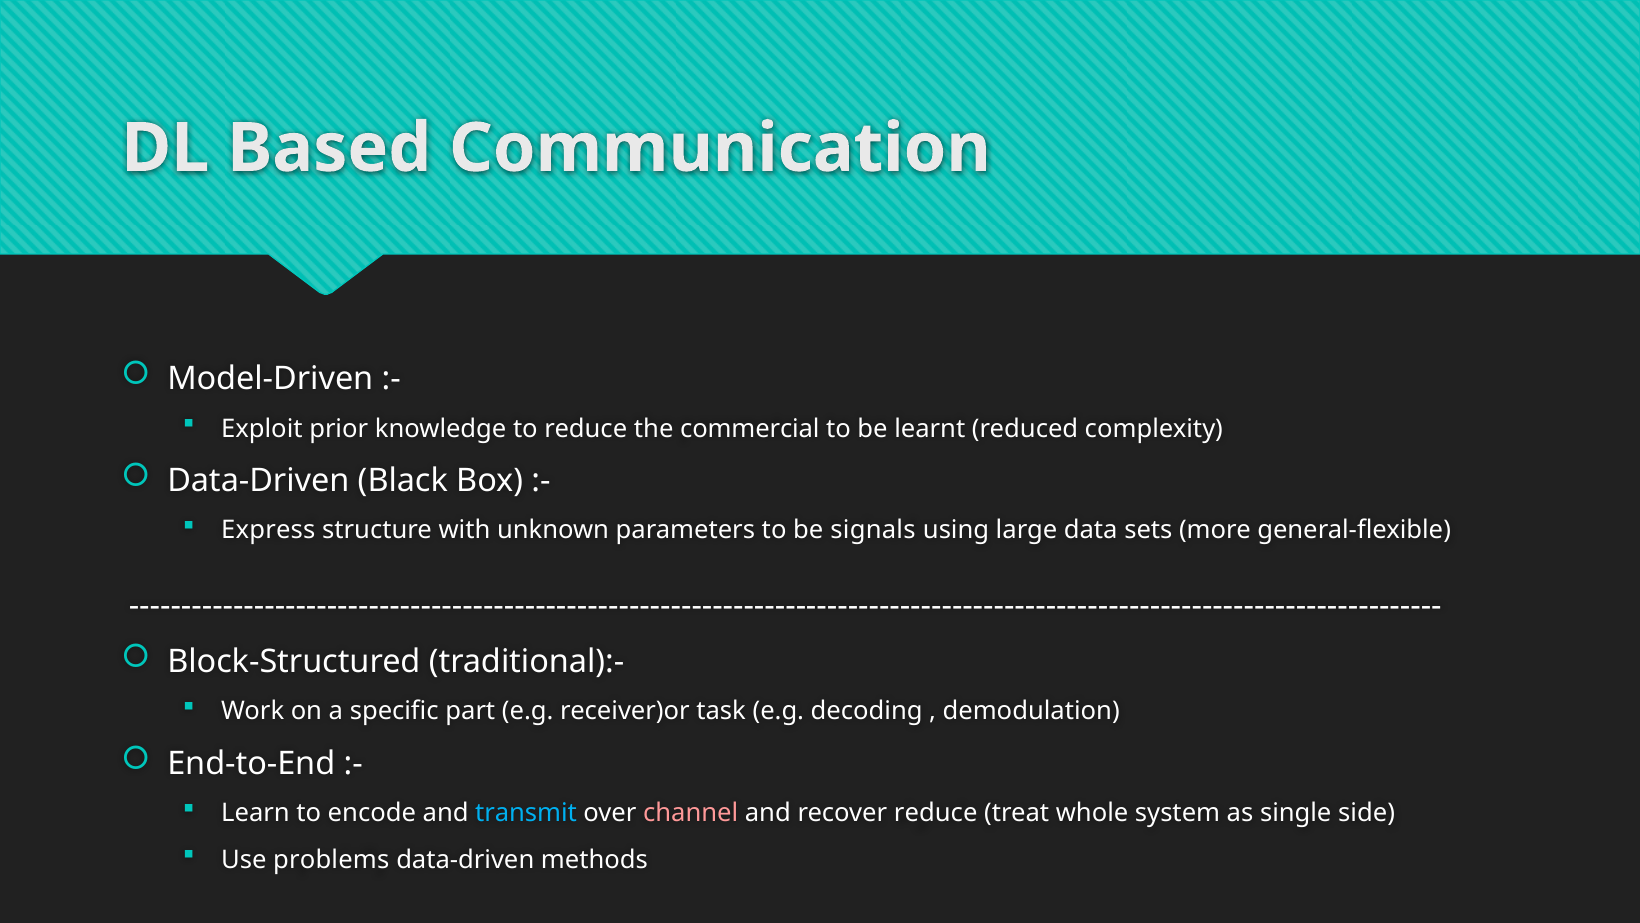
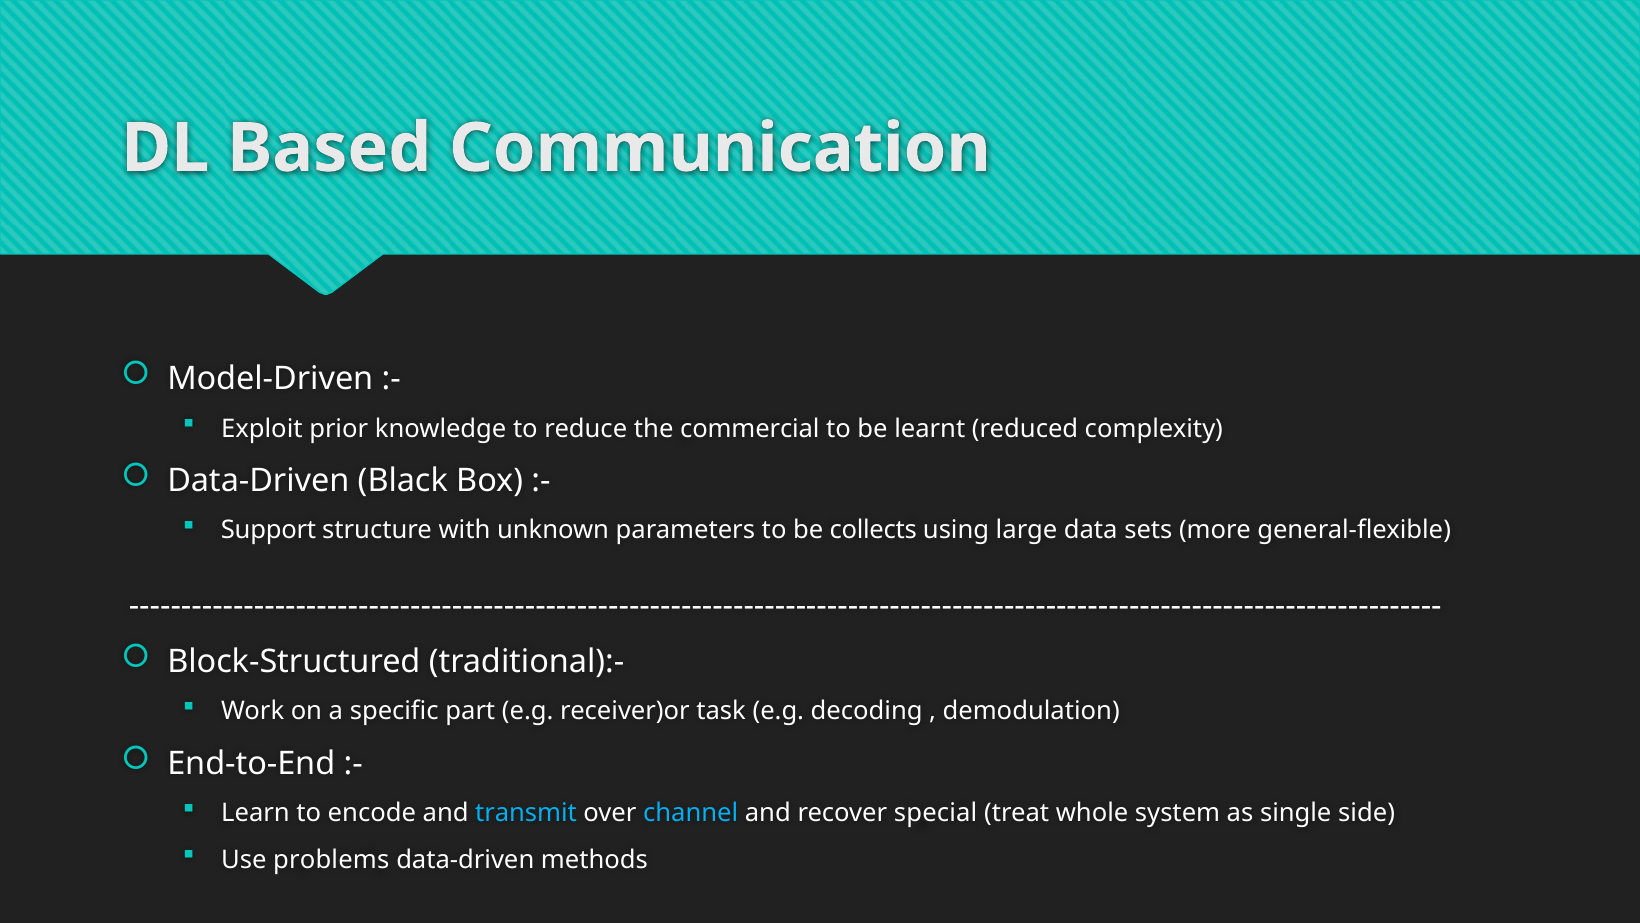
Express: Express -> Support (268, 530)
signals: signals -> collects (873, 530)
channel colour: pink -> light blue (691, 813)
recover reduce: reduce -> special (936, 813)
